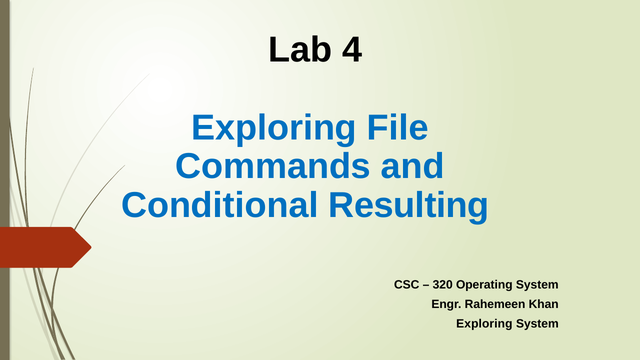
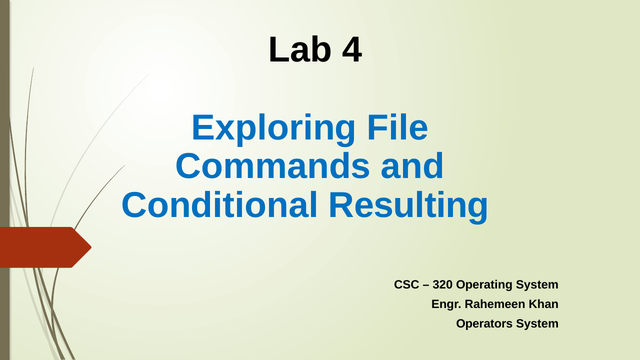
Exploring: Exploring -> Operators (484, 324)
